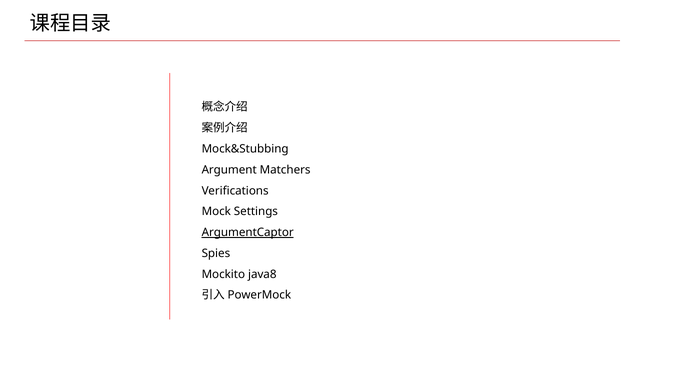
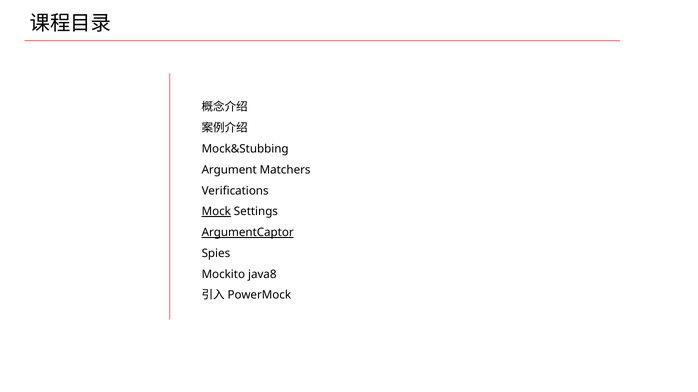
Mock underline: none -> present (216, 212)
